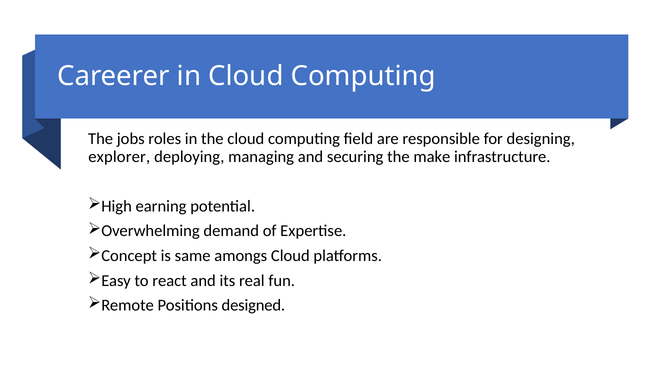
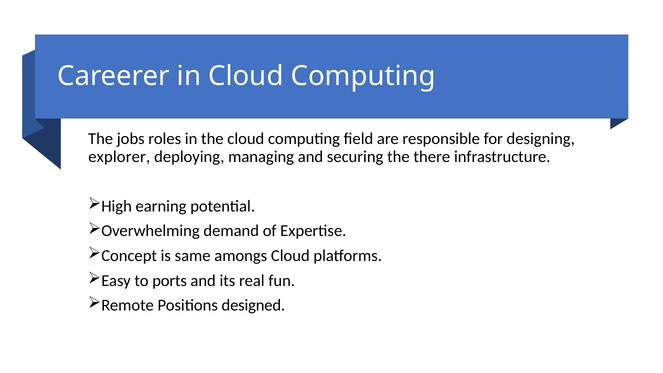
make: make -> there (432, 157)
react: react -> ports (170, 281)
